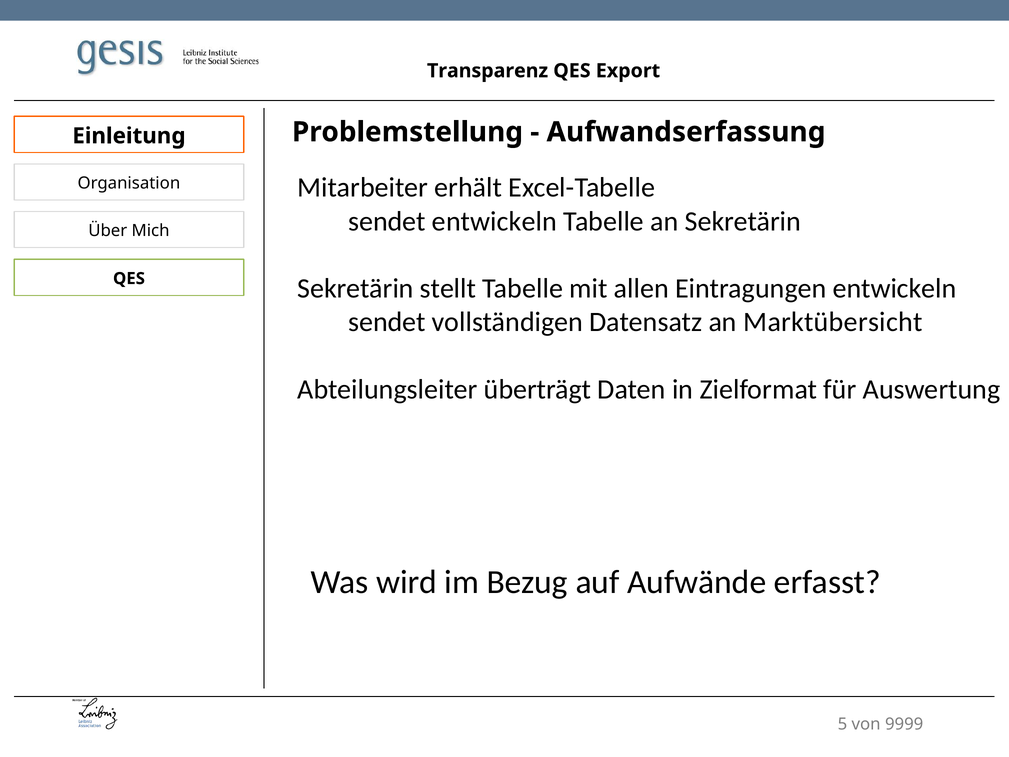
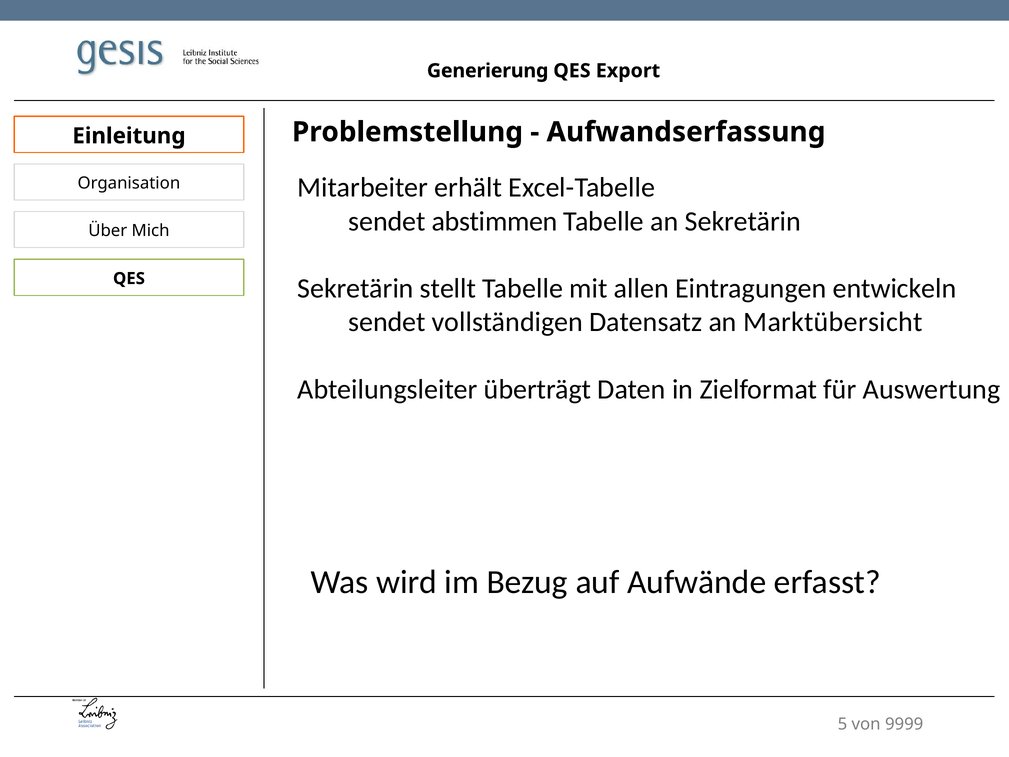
Transparenz: Transparenz -> Generierung (488, 71)
sendet entwickeln: entwickeln -> abstimmen (495, 221)
